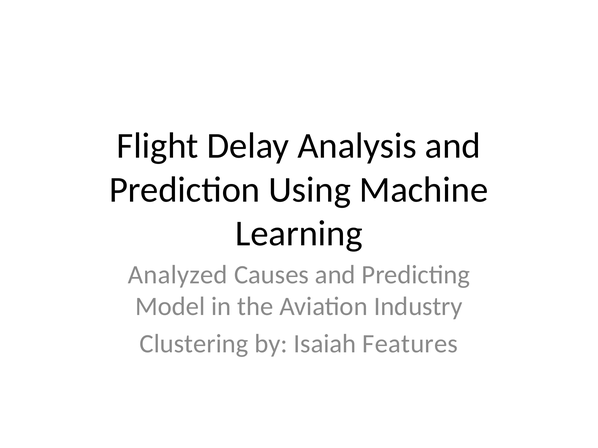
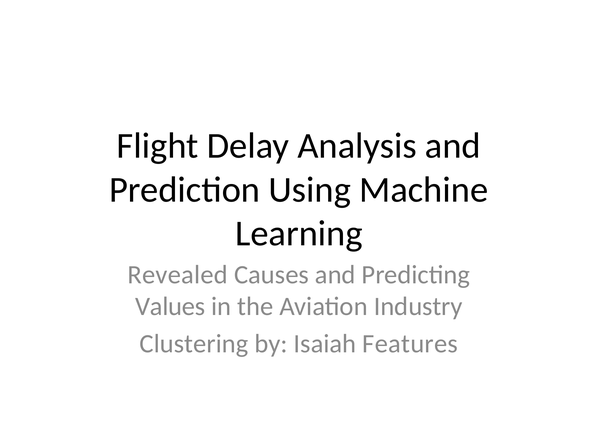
Analyzed: Analyzed -> Revealed (178, 275)
Model: Model -> Values (170, 307)
